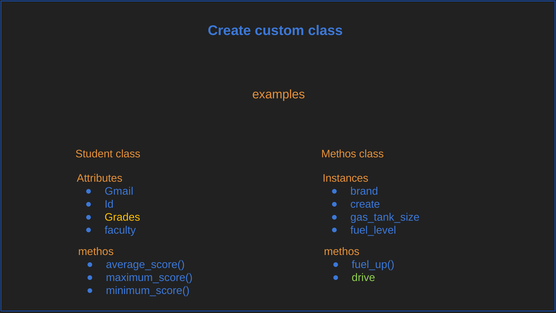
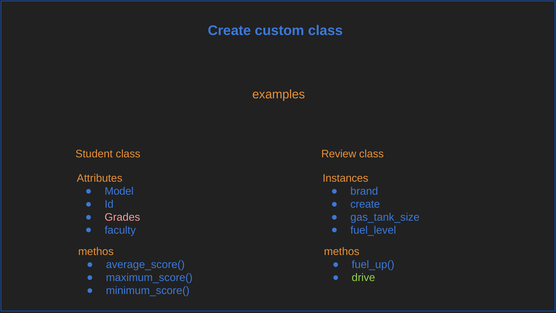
Methos: Methos -> Review (339, 154)
Gmail: Gmail -> Model (119, 191)
Grades colour: yellow -> pink (122, 217)
